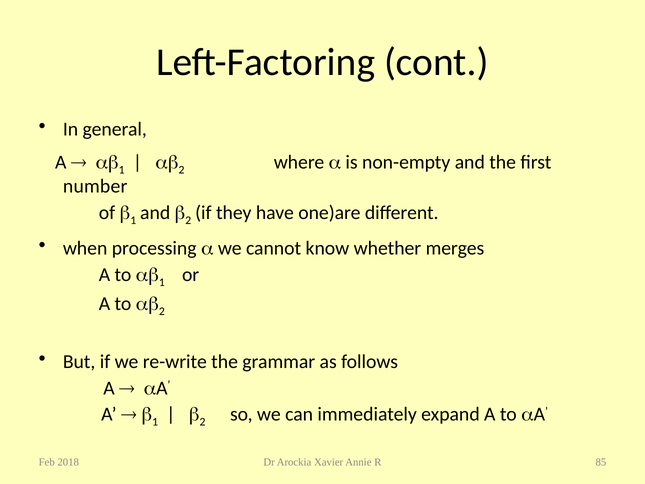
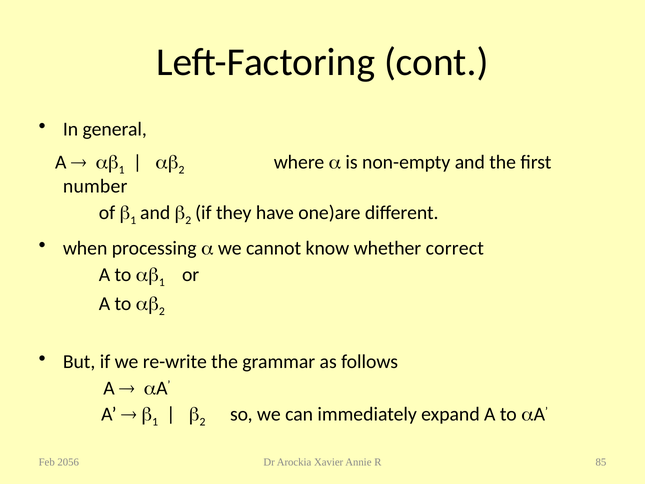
merges: merges -> correct (455, 248)
2018: 2018 -> 2056 (68, 462)
